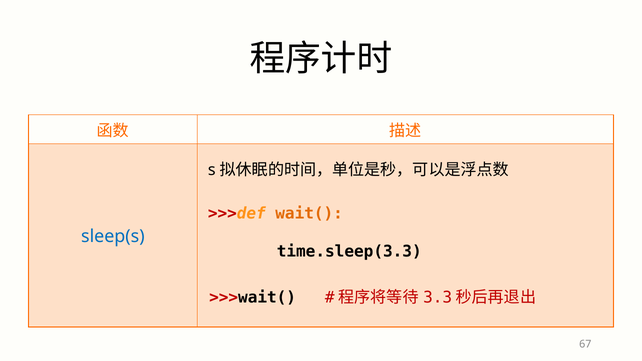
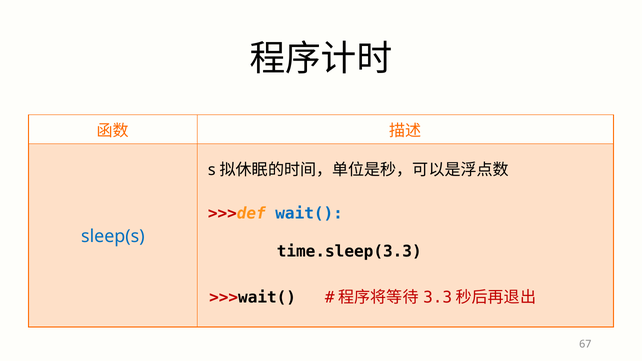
wait( colour: orange -> blue (309, 214)
